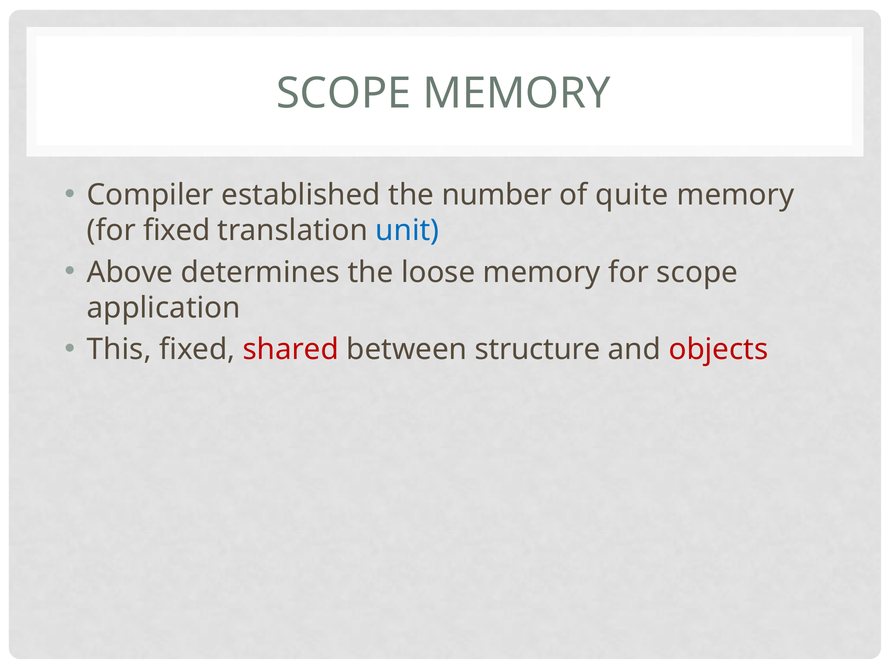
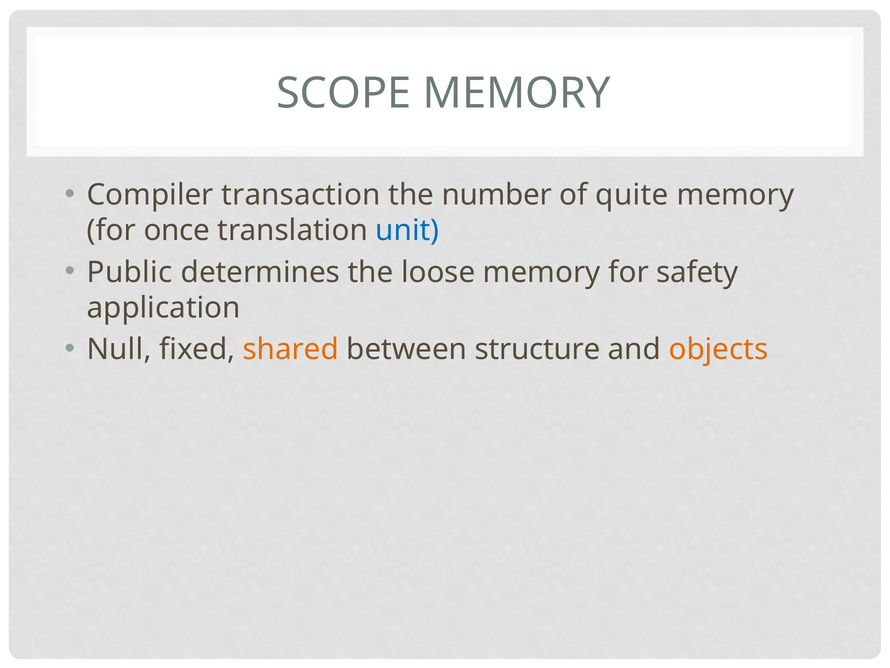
established: established -> transaction (301, 195)
for fixed: fixed -> once (177, 231)
Above: Above -> Public (130, 272)
for scope: scope -> safety (697, 272)
This: This -> Null (119, 349)
shared colour: red -> orange (291, 349)
objects colour: red -> orange (718, 349)
